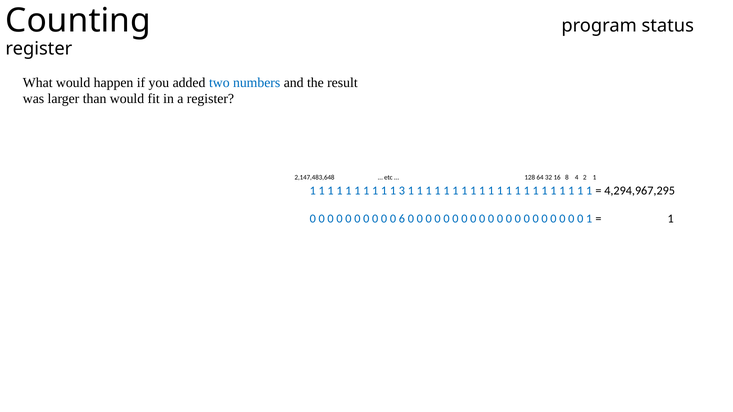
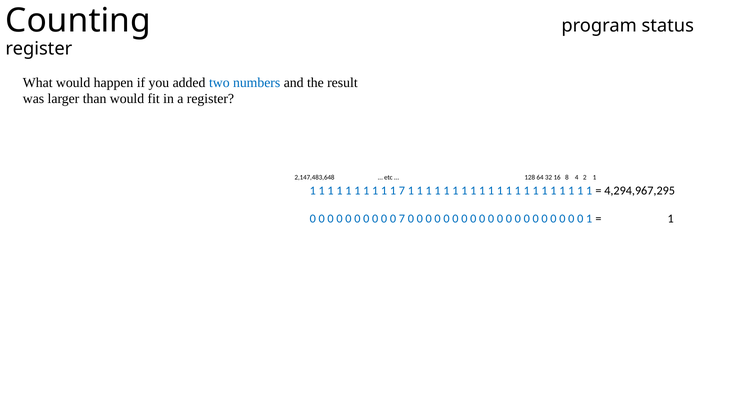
1 3: 3 -> 7 (402, 191)
0 6: 6 -> 7 (402, 219)
